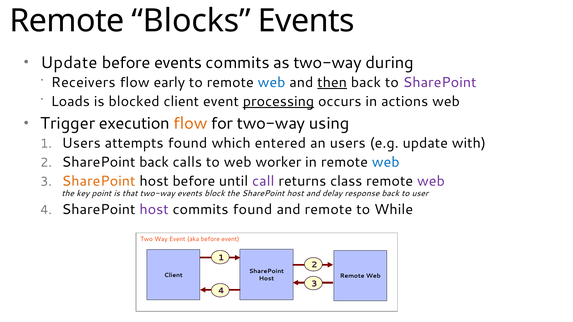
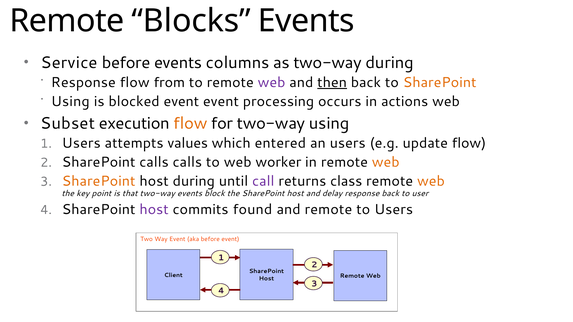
Update: Update -> Service (69, 63)
events commits: commits -> columns (238, 63)
Receivers: Receivers -> Response (83, 82)
early: early -> from (169, 82)
web colour: blue -> purple (272, 82)
SharePoint colour: purple -> orange (440, 82)
Loads: Loads -> Using (70, 101)
blocked client: client -> event (181, 101)
processing underline: present -> none (278, 101)
Trigger: Trigger -> Subset (68, 124)
attempts found: found -> values (188, 143)
update with: with -> flow (469, 143)
SharePoint back: back -> calls (154, 162)
web colour: blue -> orange (386, 162)
host before: before -> during (194, 181)
web colour: purple -> orange (431, 181)
to While: While -> Users (394, 210)
